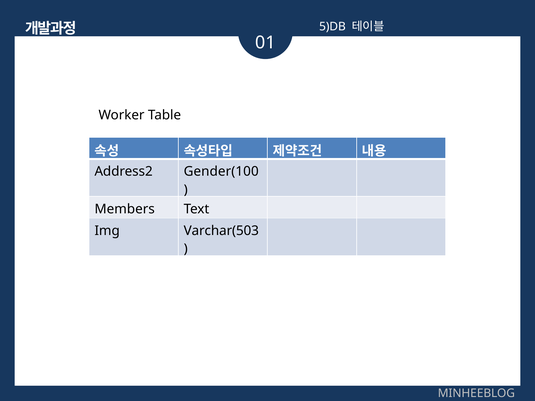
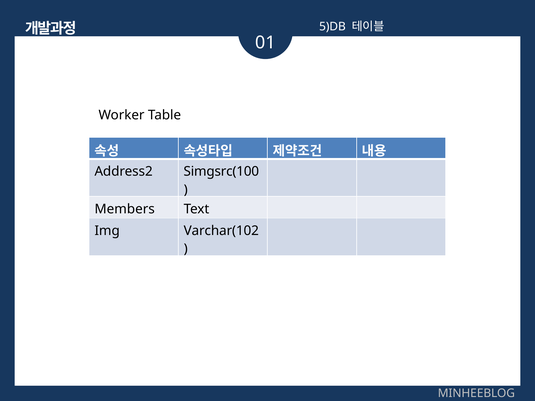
Gender(100: Gender(100 -> Simgsrc(100 (221, 172)
Varchar(503: Varchar(503 -> Varchar(102 (221, 231)
